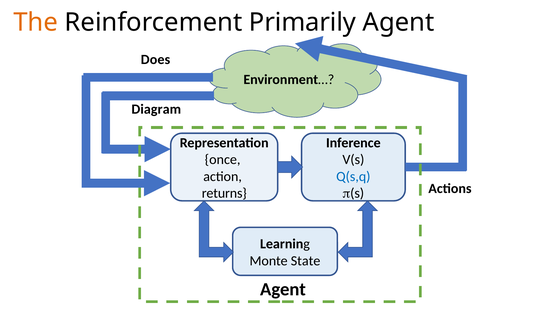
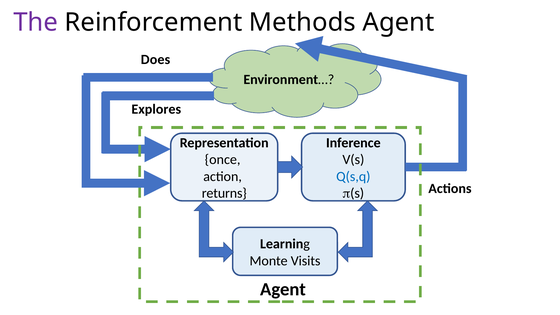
The colour: orange -> purple (36, 22)
Primarily: Primarily -> Methods (302, 22)
Diagram: Diagram -> Explores (156, 109)
State: State -> Visits (306, 261)
